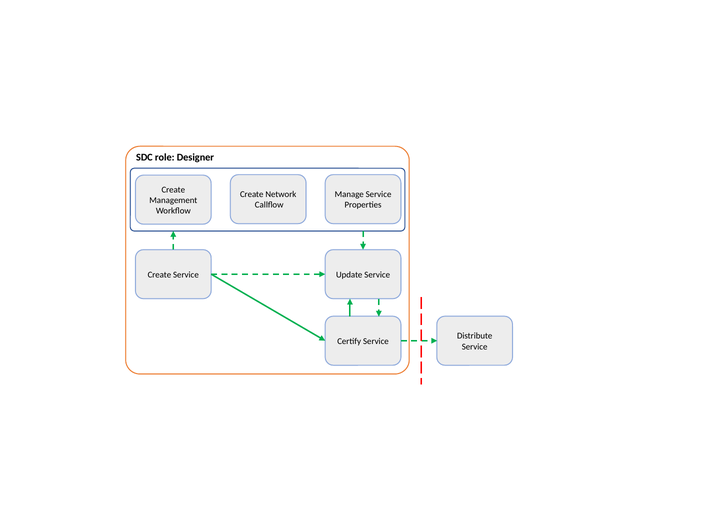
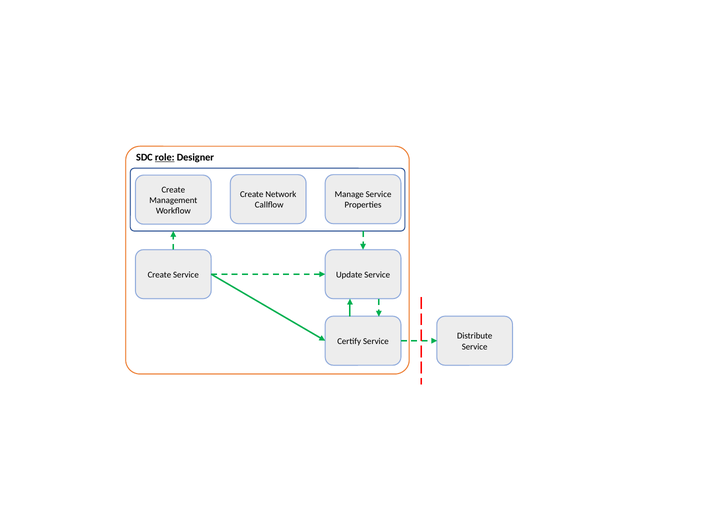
role underline: none -> present (165, 158)
